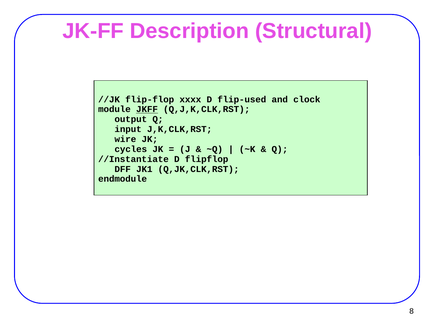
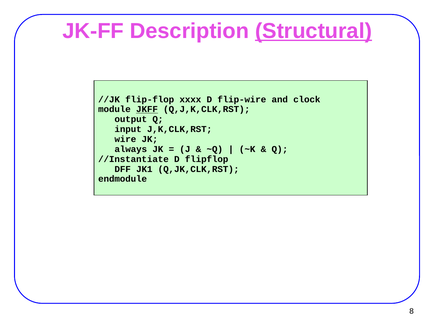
Structural underline: none -> present (314, 31)
flip-used: flip-used -> flip-wire (242, 100)
cycles: cycles -> always (131, 149)
